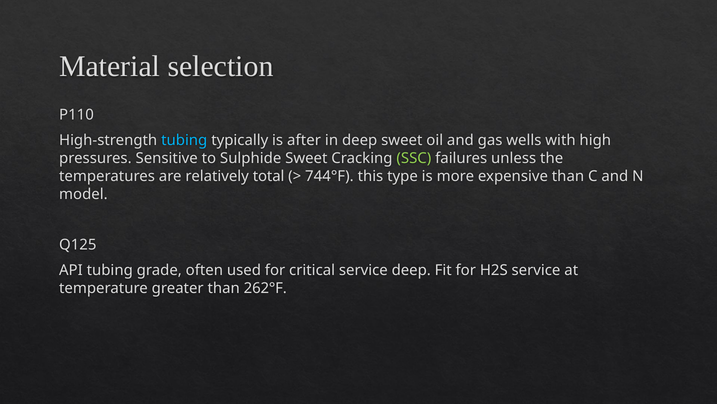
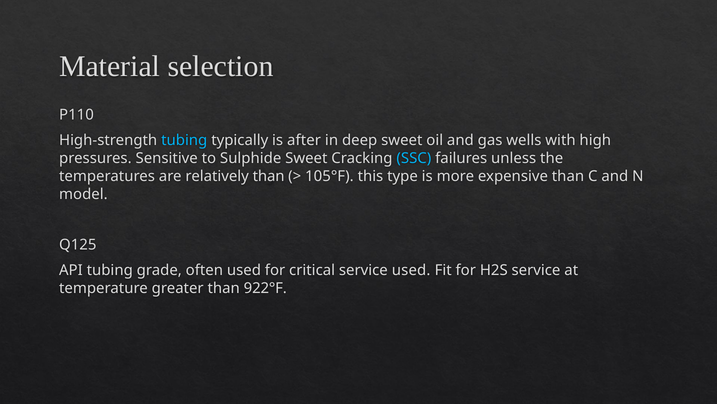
SSC colour: light green -> light blue (414, 158)
relatively total: total -> than (269, 176)
744°F: 744°F -> 105°F (329, 176)
service deep: deep -> used (411, 270)
262°F: 262°F -> 922°F (265, 288)
